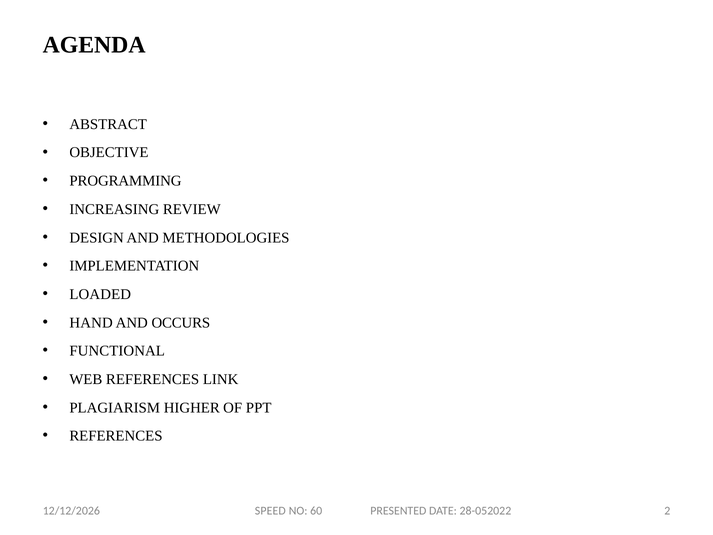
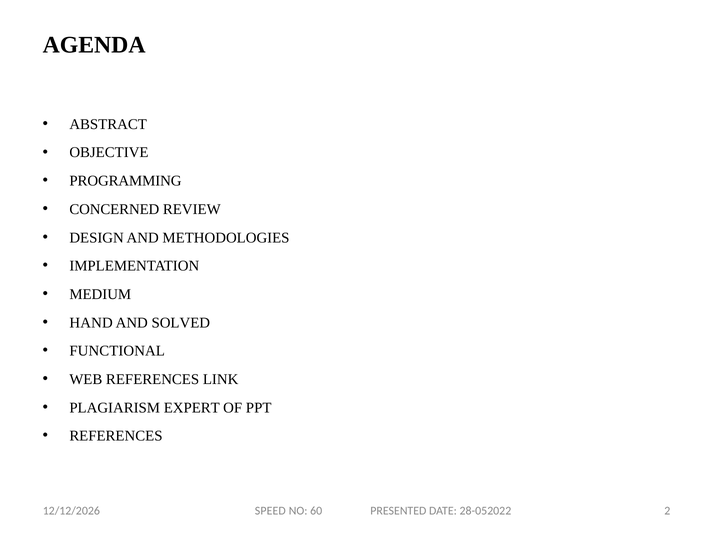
INCREASING: INCREASING -> CONCERNED (114, 209)
LOADED: LOADED -> MEDIUM (100, 294)
OCCURS: OCCURS -> SOLVED (181, 322)
HIGHER: HIGHER -> EXPERT (192, 407)
